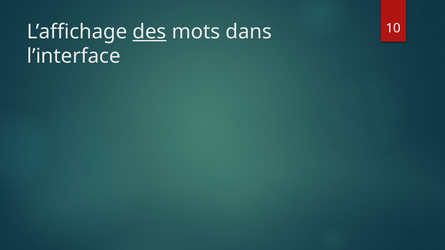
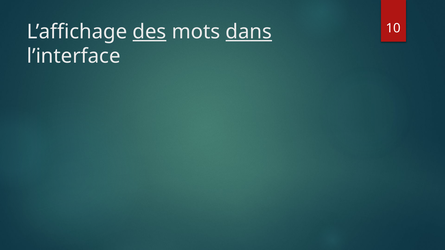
dans underline: none -> present (249, 32)
